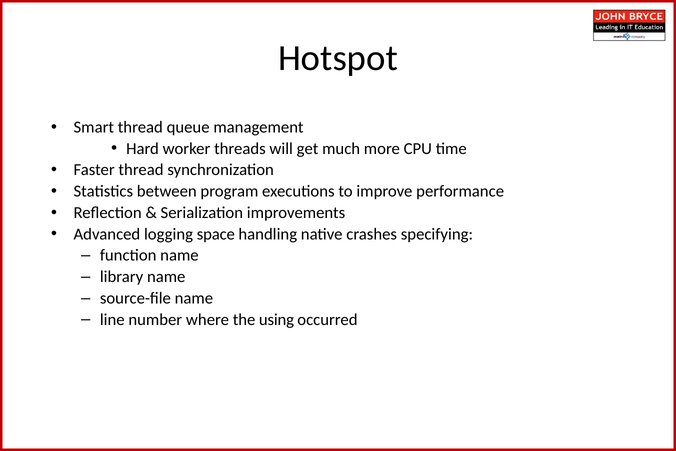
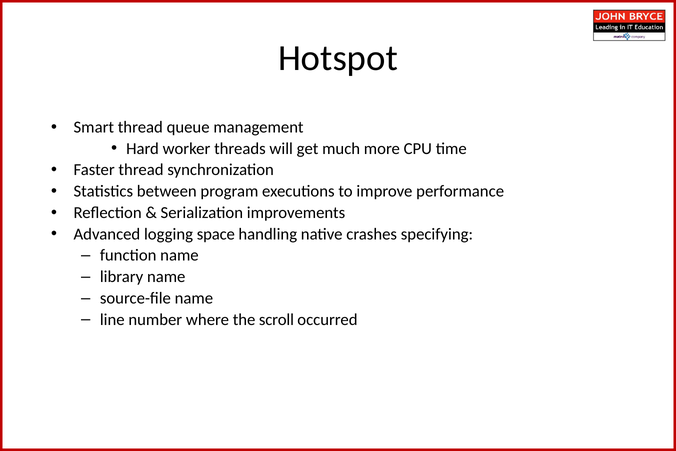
using: using -> scroll (276, 319)
